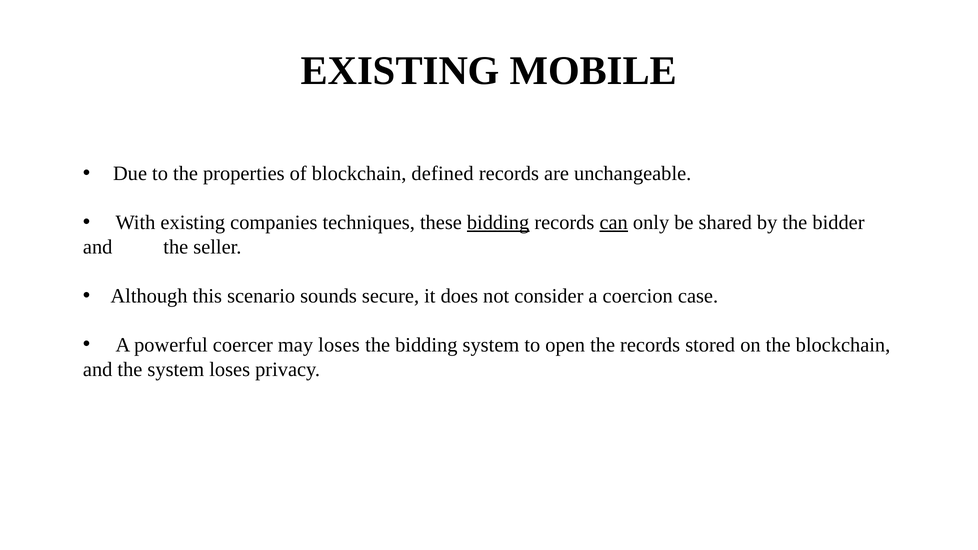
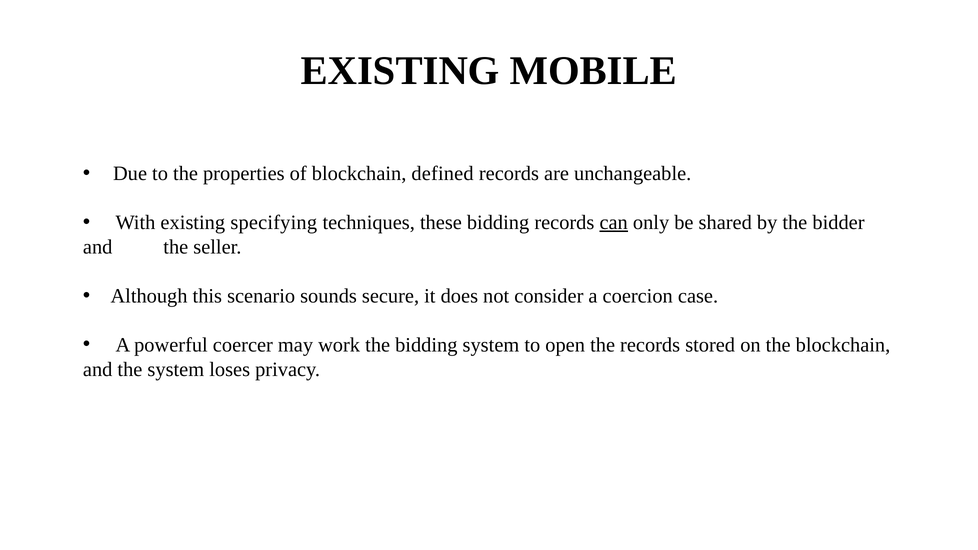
companies: companies -> specifying (274, 223)
bidding underline: present -> none (498, 223)
may loses: loses -> work (339, 345)
